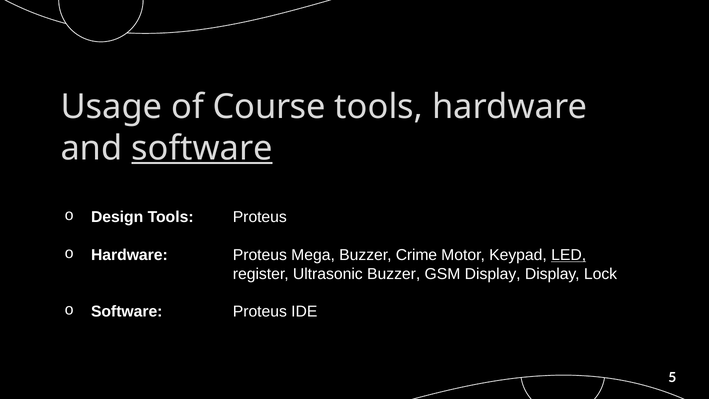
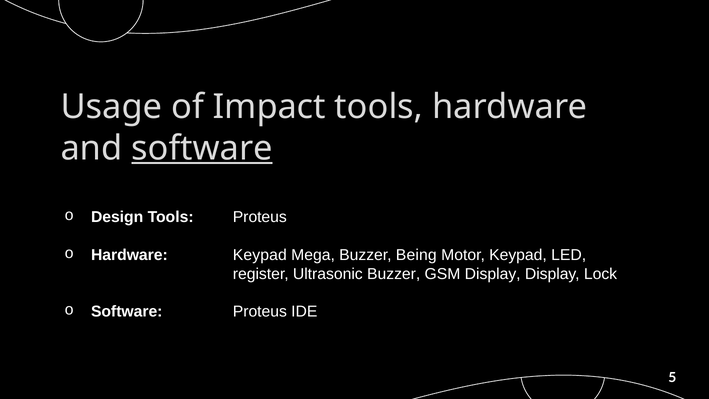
Course: Course -> Impact (269, 107)
Hardware Proteus: Proteus -> Keypad (260, 255)
Crime: Crime -> Being (416, 255)
LED underline: present -> none (569, 255)
